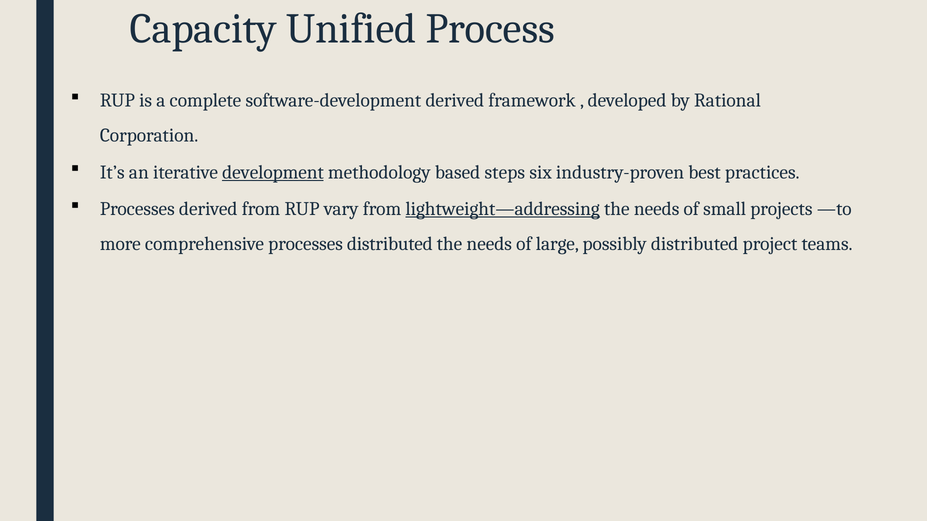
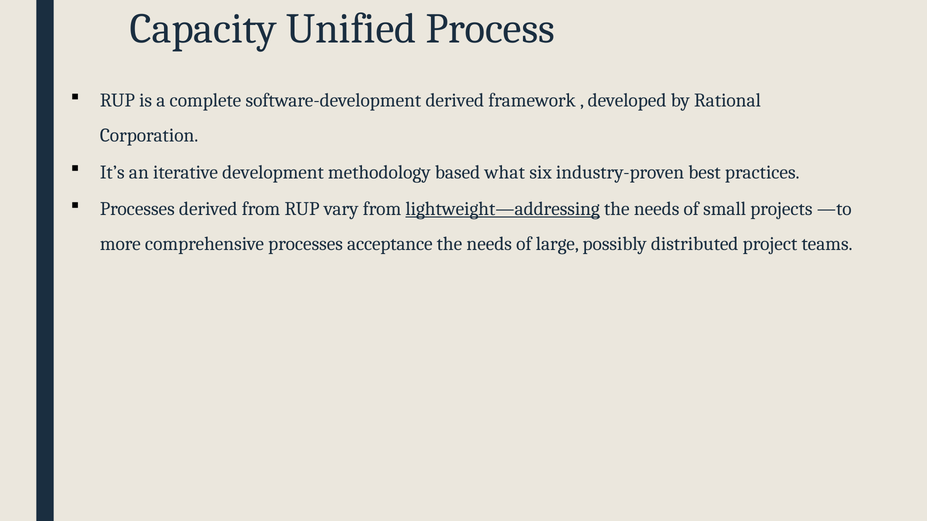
development underline: present -> none (273, 172)
steps: steps -> what (505, 172)
processes distributed: distributed -> acceptance (390, 244)
